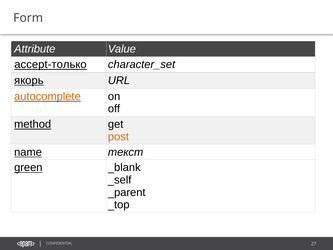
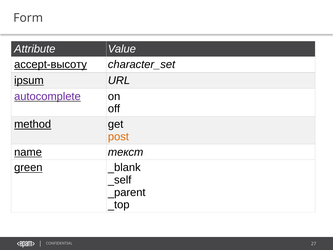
accept-только: accept-только -> accept-высоту (51, 64)
якорь: якорь -> ipsum (29, 80)
autocomplete colour: orange -> purple (47, 96)
